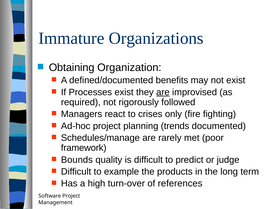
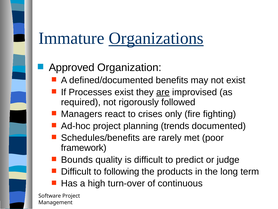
Organizations underline: none -> present (156, 38)
Obtaining: Obtaining -> Approved (72, 67)
Schedules/manage: Schedules/manage -> Schedules/benefits (100, 137)
example: example -> following (122, 171)
references: references -> continuous (180, 183)
